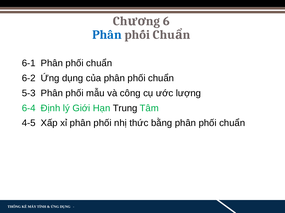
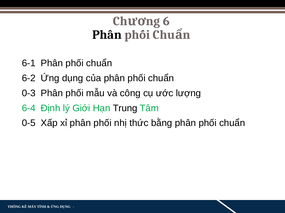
Phân colour: blue -> black (107, 35)
5-3: 5-3 -> 0-3 (29, 93)
4-5: 4-5 -> 0-5 (29, 123)
